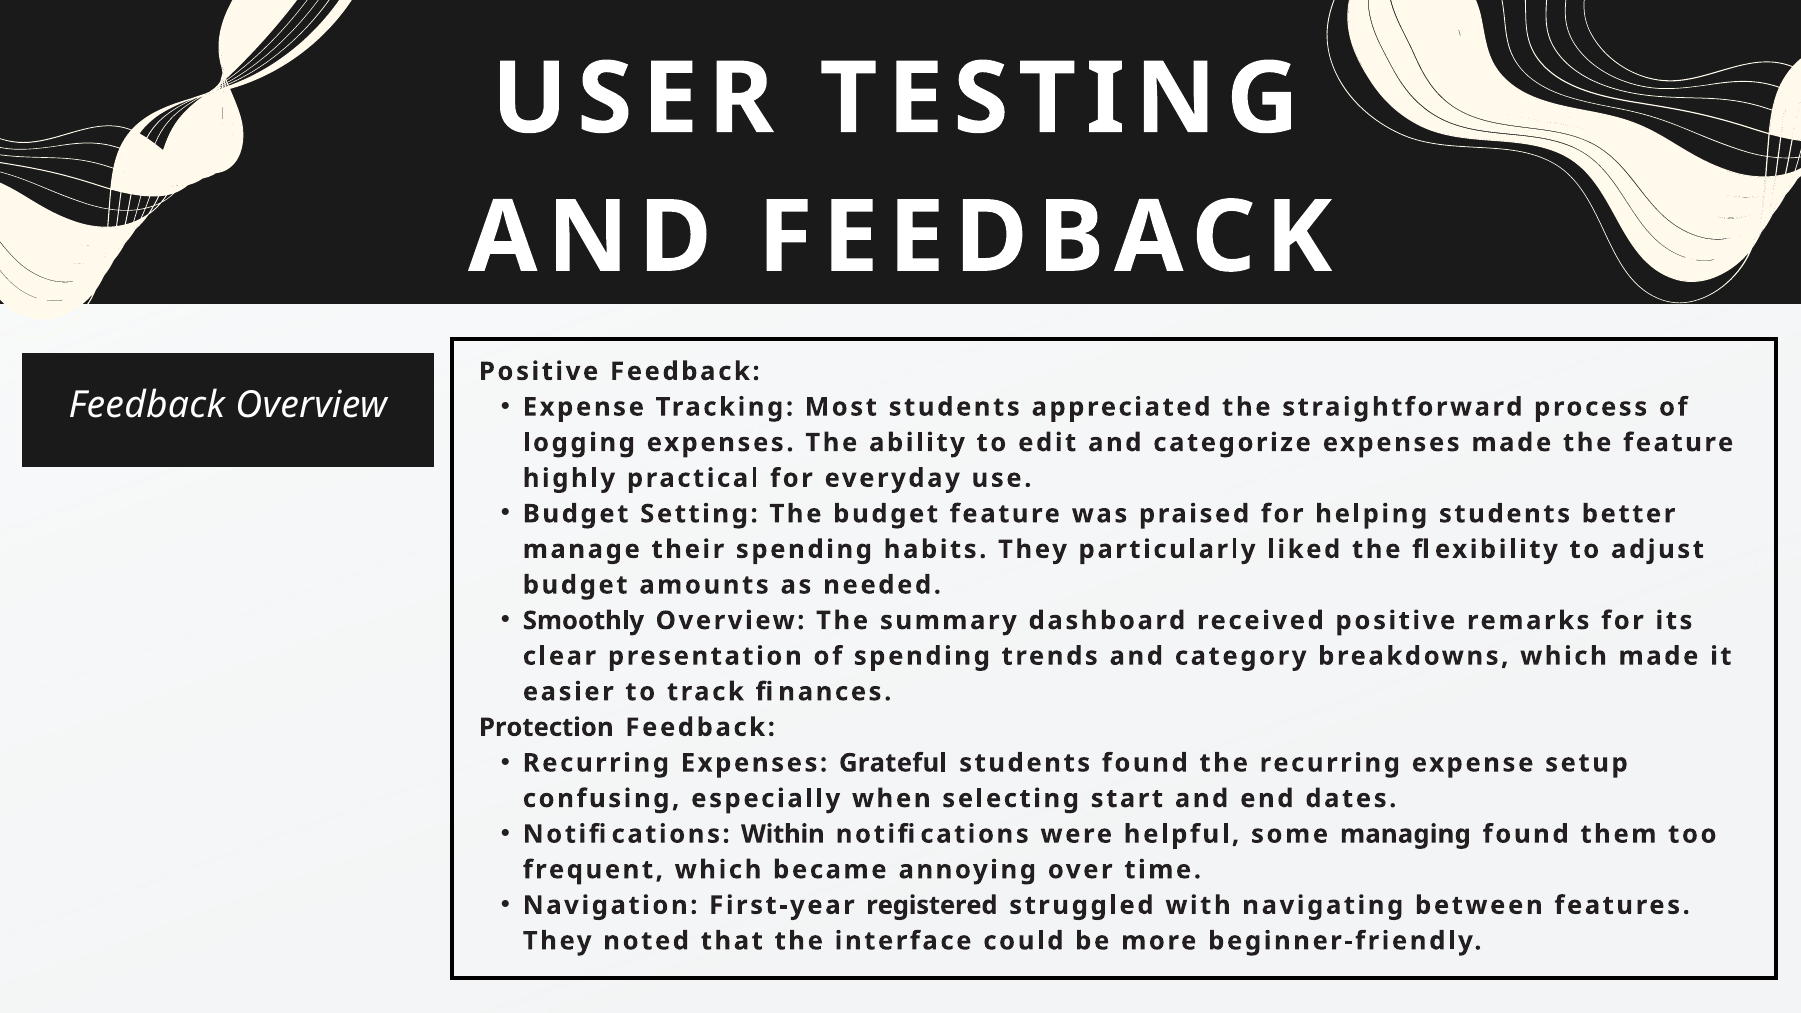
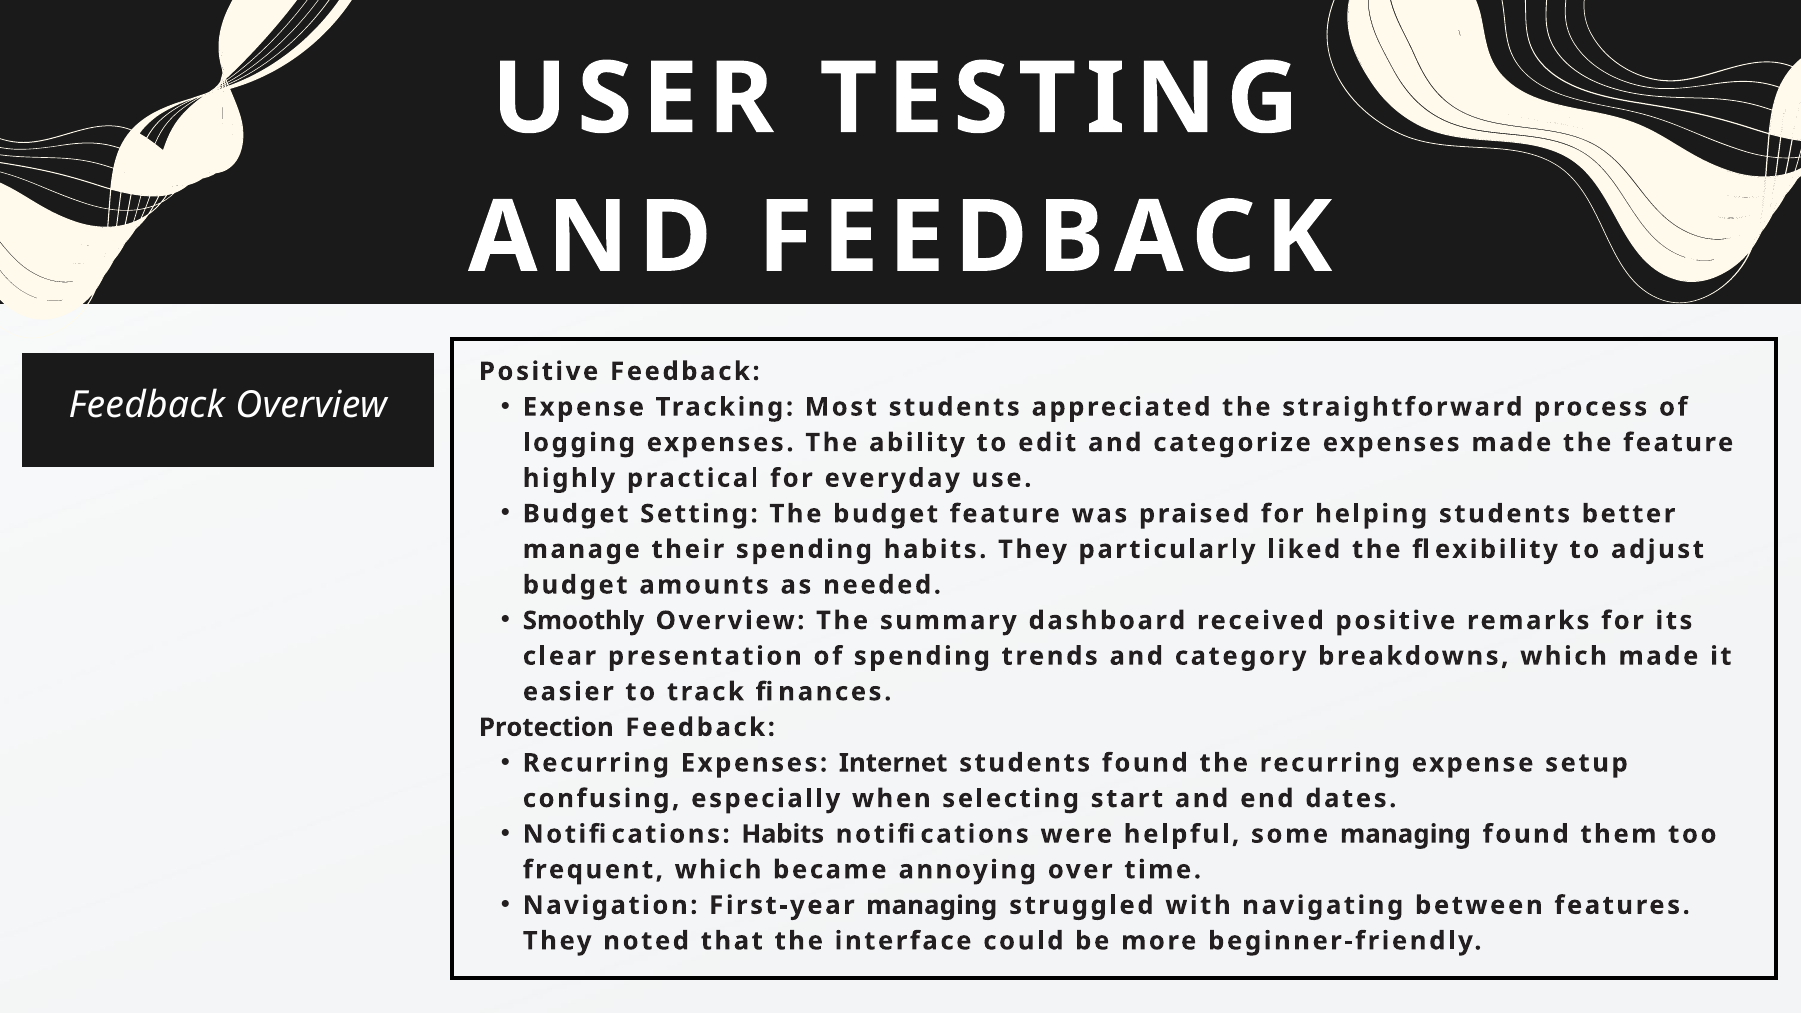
Grateful: Grateful -> Internet (893, 763)
Notifications Within: Within -> Habits (783, 834)
First-year registered: registered -> managing (932, 905)
